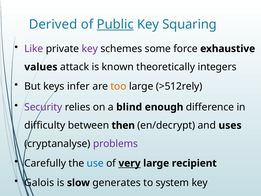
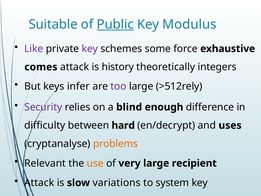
Derived: Derived -> Suitable (53, 24)
Squaring: Squaring -> Modulus (189, 24)
values: values -> comes (41, 67)
known: known -> history (118, 67)
too colour: orange -> purple (118, 86)
then: then -> hard (123, 125)
problems colour: purple -> orange (116, 144)
Carefully: Carefully -> Relevant (45, 163)
use colour: blue -> orange (95, 163)
very underline: present -> none (130, 163)
Galois: Galois -> Attack (39, 183)
generates: generates -> variations (117, 183)
